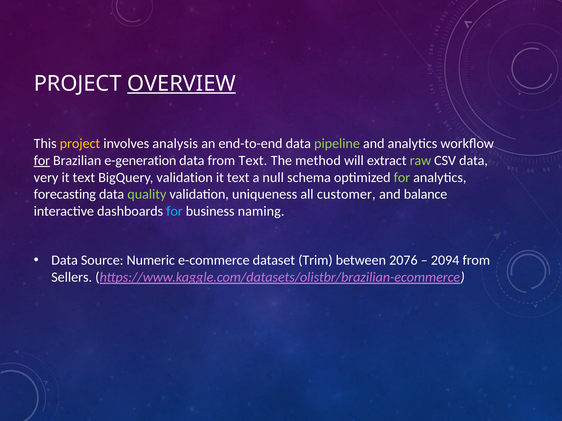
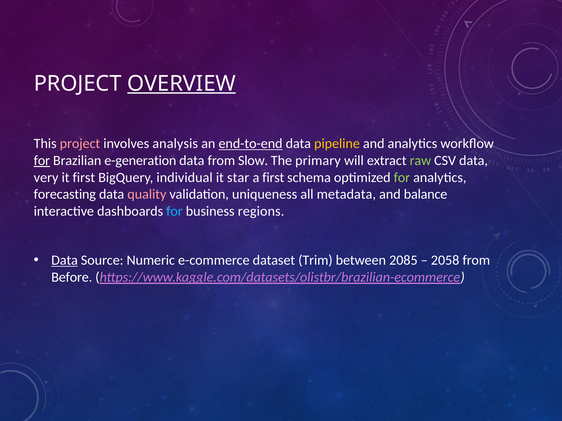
project colour: yellow -> pink (80, 144)
end-to-end underline: none -> present (251, 144)
pipeline colour: light green -> yellow (337, 144)
from Text: Text -> Slow (253, 161)
method: method -> primary (318, 161)
text: text -> first (84, 178)
BigQuery validation: validation -> individual (185, 178)
text: text -> star (238, 178)
a null: null -> first (273, 178)
quality colour: light green -> pink (147, 194)
customer: customer -> metadata (346, 194)
naming: naming -> regions (261, 211)
Data underline: none -> present (65, 261)
2076: 2076 -> 2085 (403, 261)
2094: 2094 -> 2058 (445, 261)
Sellers: Sellers -> Before (72, 278)
